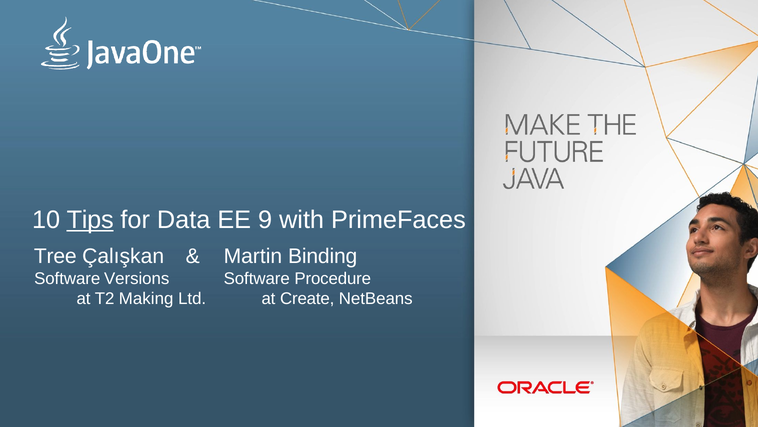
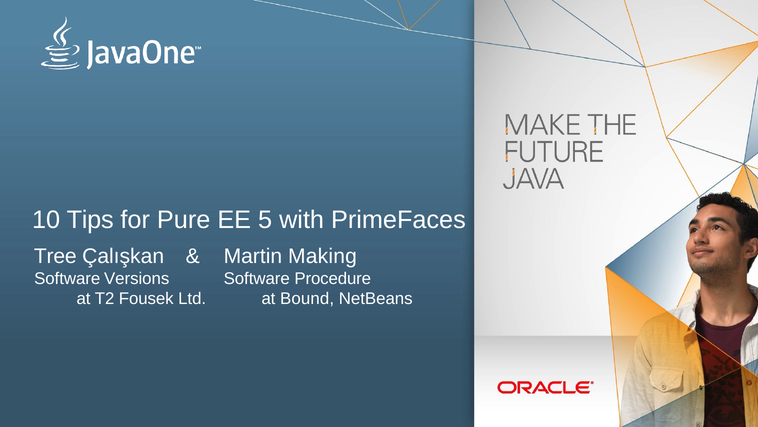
Tips underline: present -> none (90, 219)
Data: Data -> Pure (184, 219)
9: 9 -> 5 (265, 219)
Binding: Binding -> Making (322, 256)
Making: Making -> Fousek (146, 298)
Create: Create -> Bound (307, 298)
